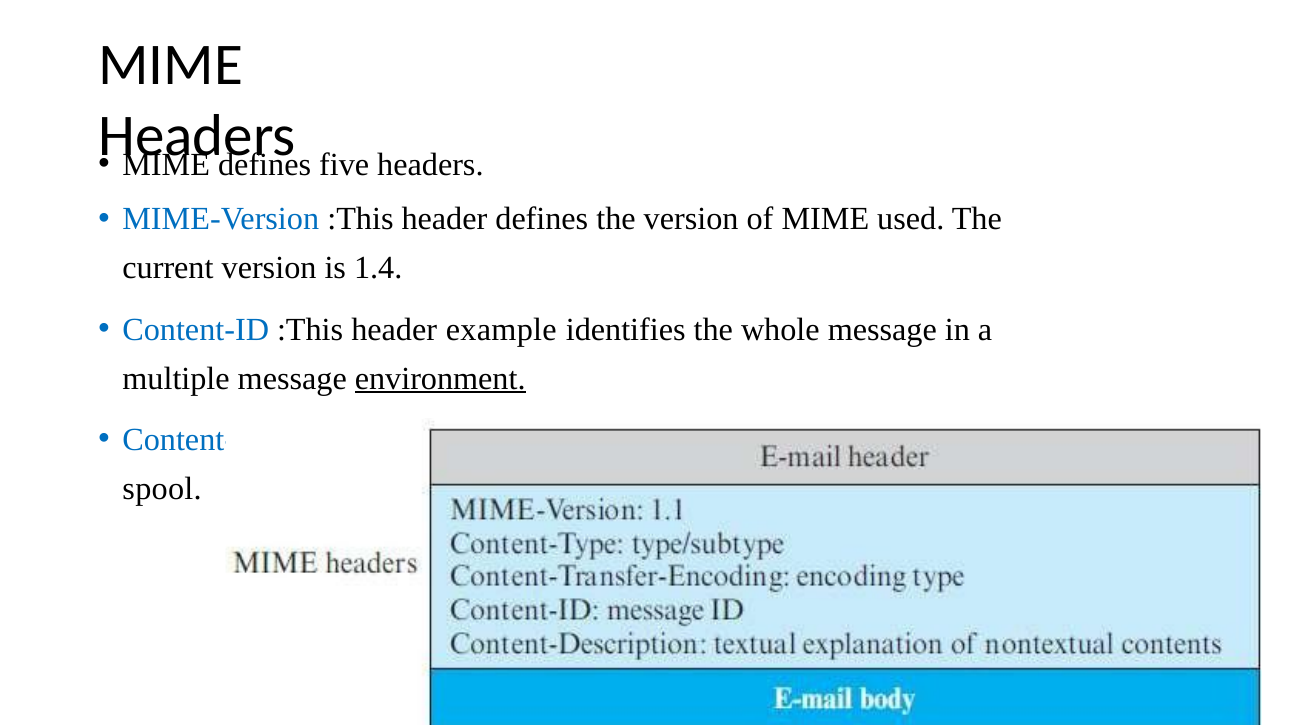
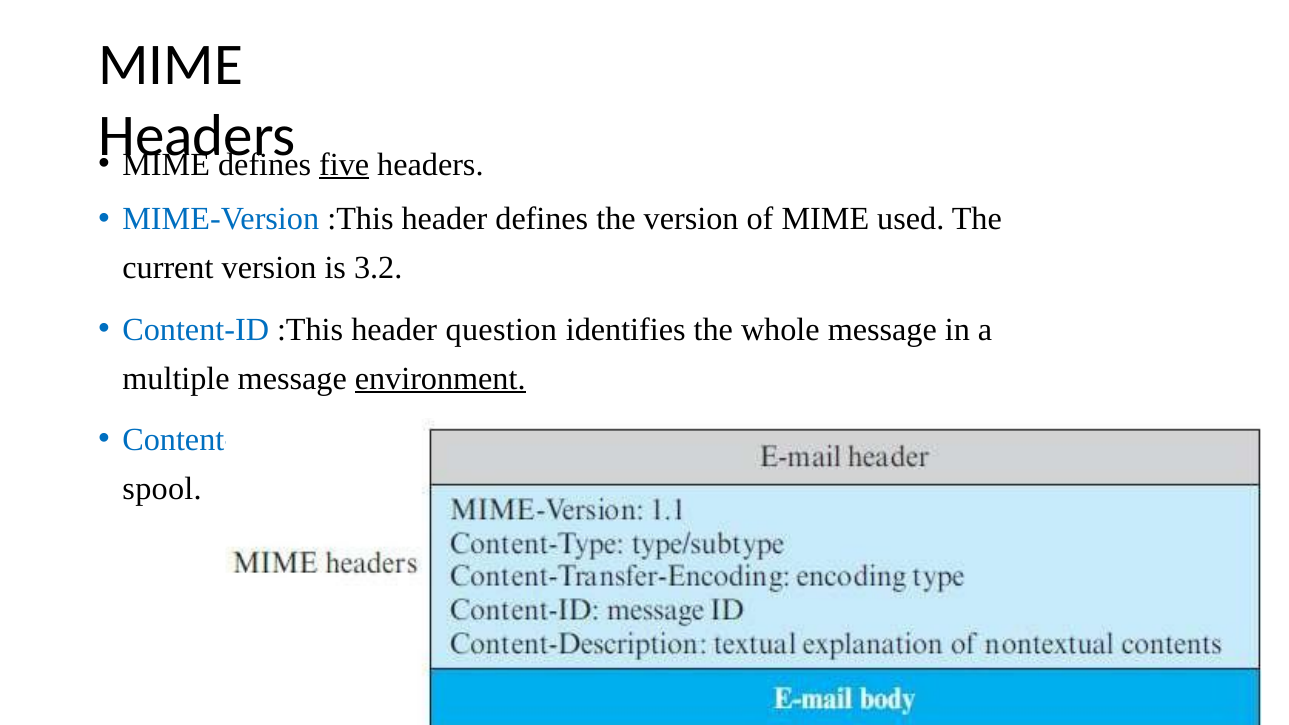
five underline: none -> present (344, 164)
1.4: 1.4 -> 3.2 (378, 268)
example: example -> question (501, 330)
